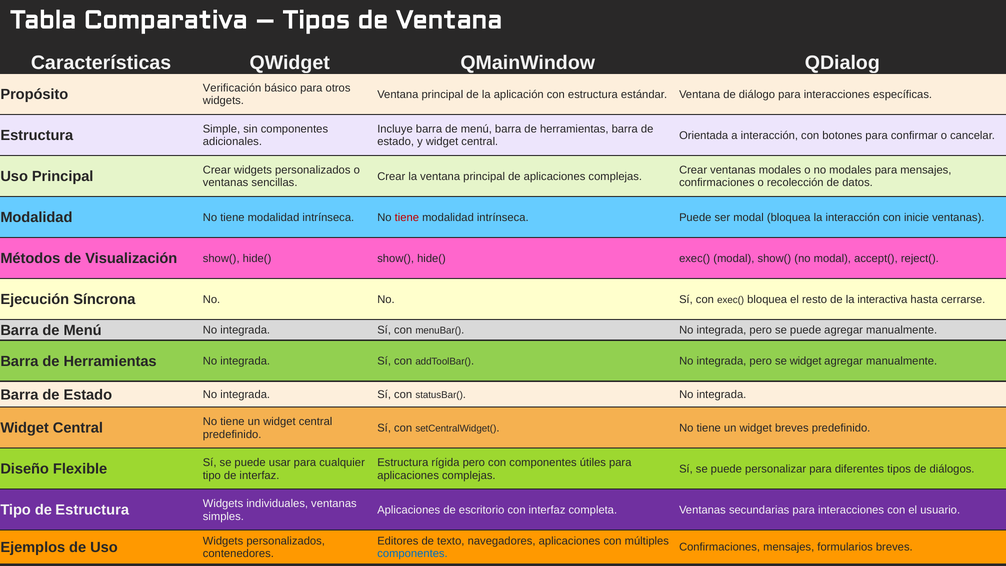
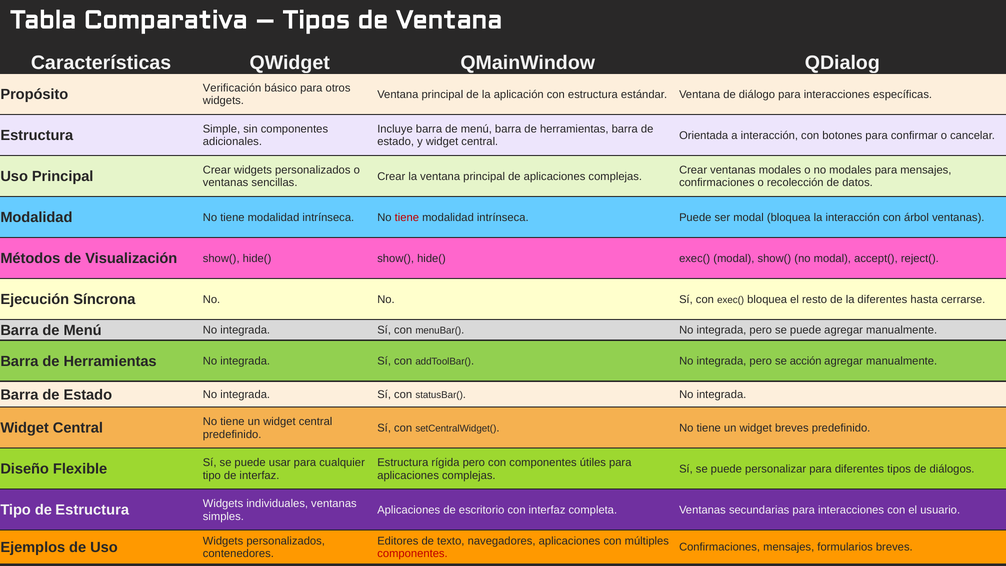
inicie: inicie -> árbol (916, 217)
la interactiva: interactiva -> diferentes (882, 299)
se widget: widget -> acción (806, 361)
componentes colour: blue -> red (413, 553)
